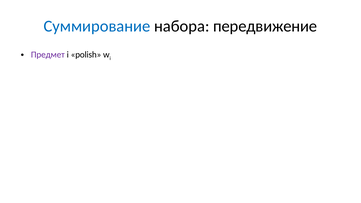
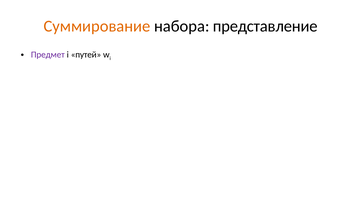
Суммирование colour: blue -> orange (97, 26)
передвижение: передвижение -> представление (265, 26)
polish: polish -> путей (86, 55)
